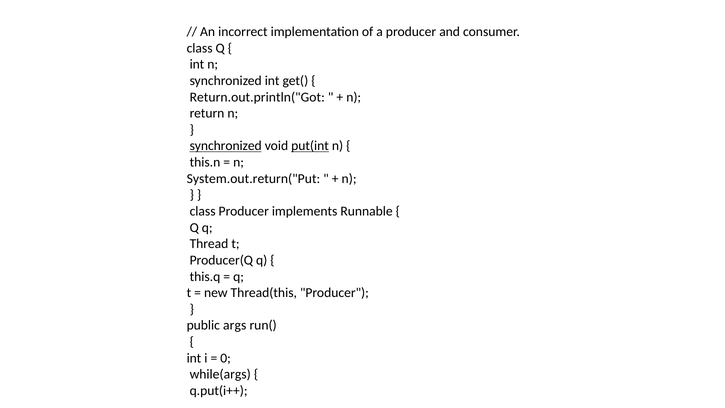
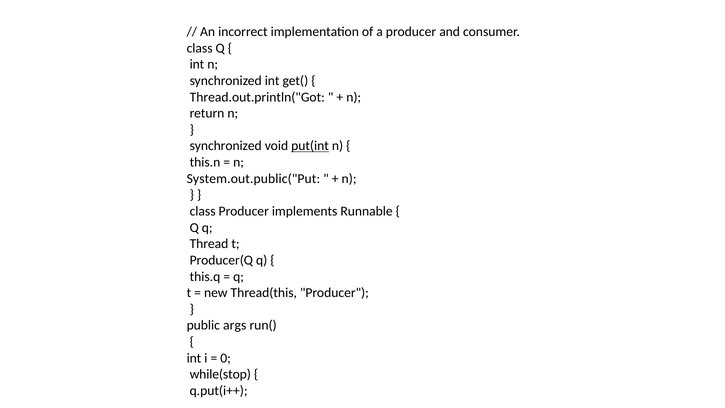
Return.out.println("Got: Return.out.println("Got -> Thread.out.println("Got (257, 97)
synchronized underline: present -> none (226, 146)
System.out.return("Put: System.out.return("Put -> System.out.public("Put (253, 179)
while(args: while(args -> while(stop (220, 374)
